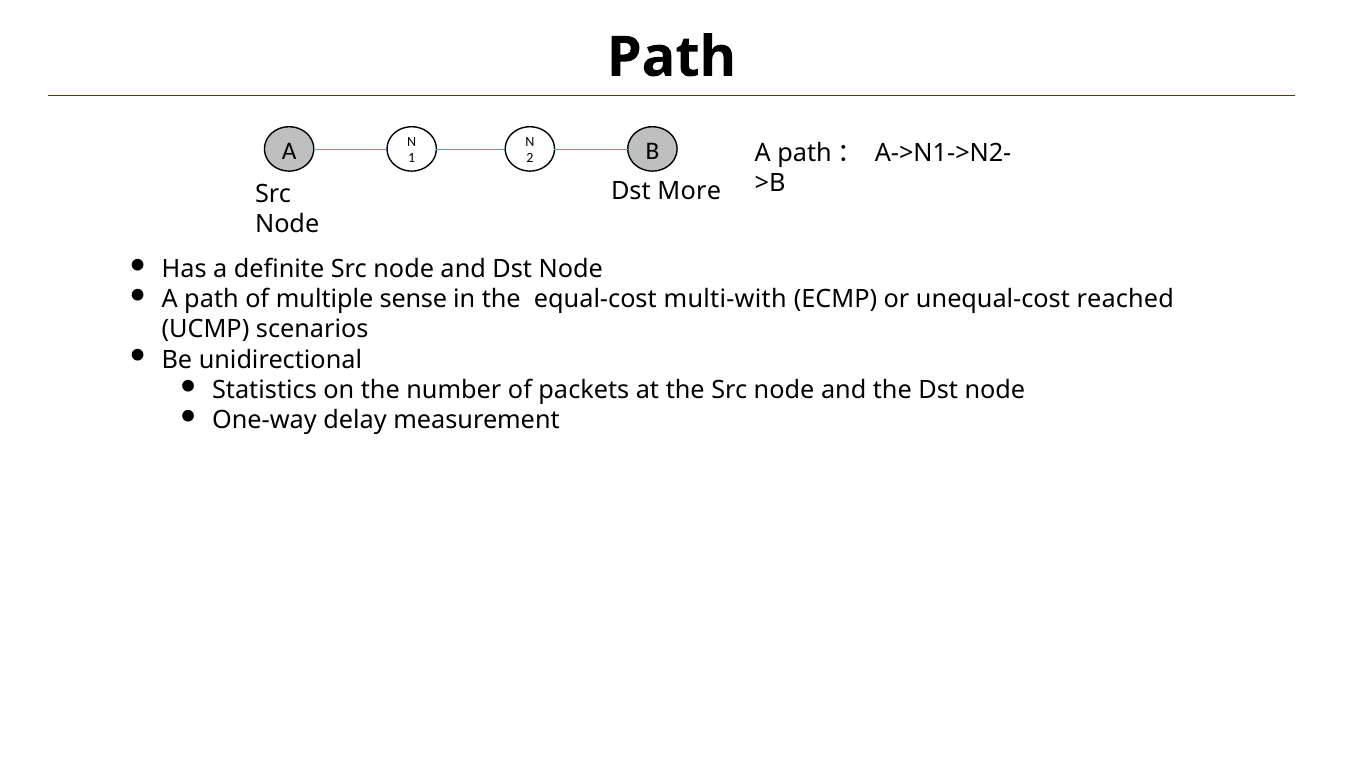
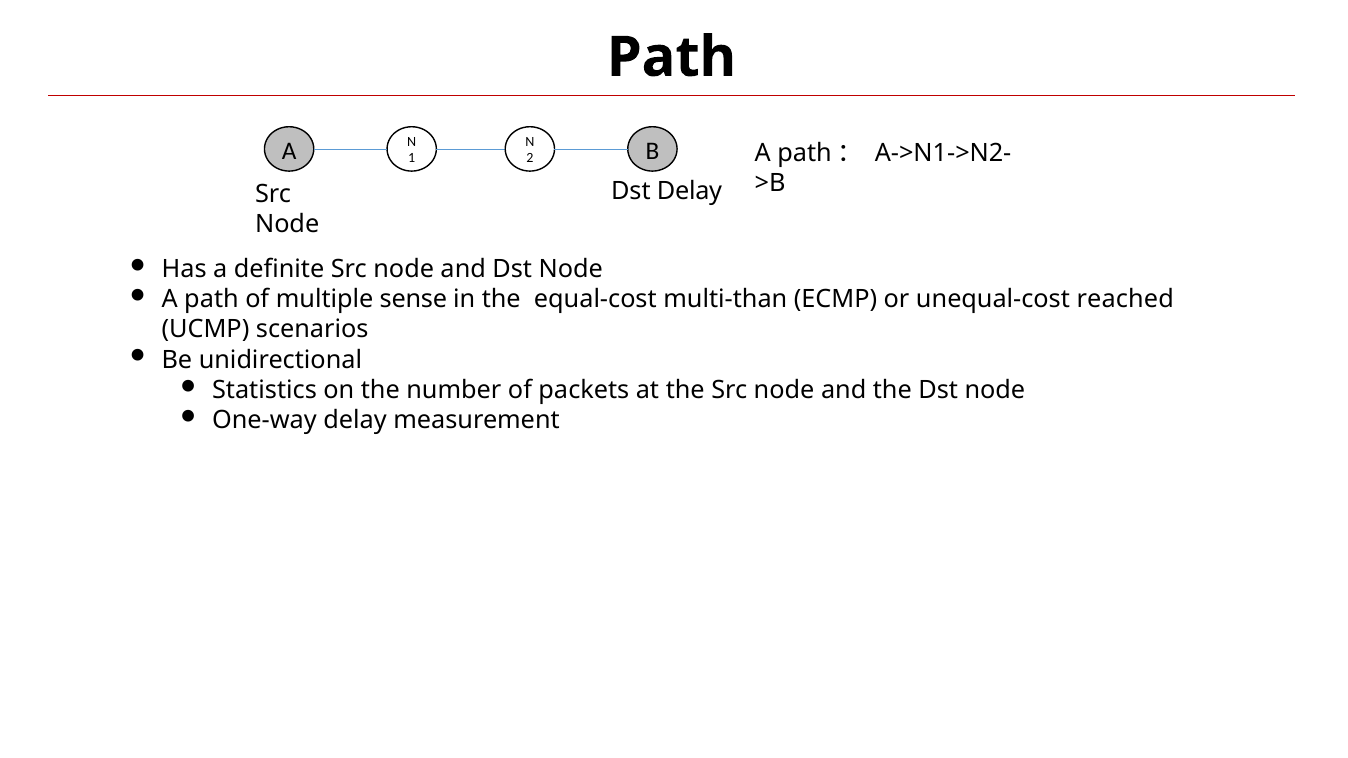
Dst More: More -> Delay (689, 191)
multi-with: multi-with -> multi-than (725, 299)
